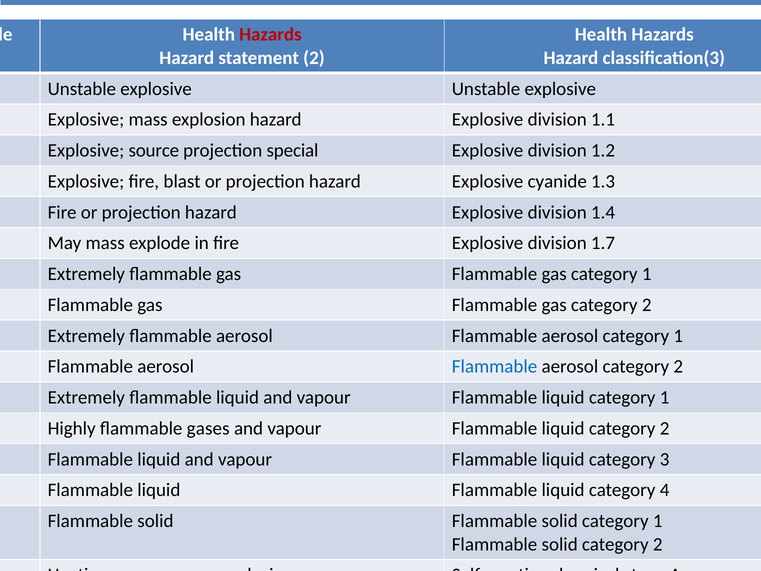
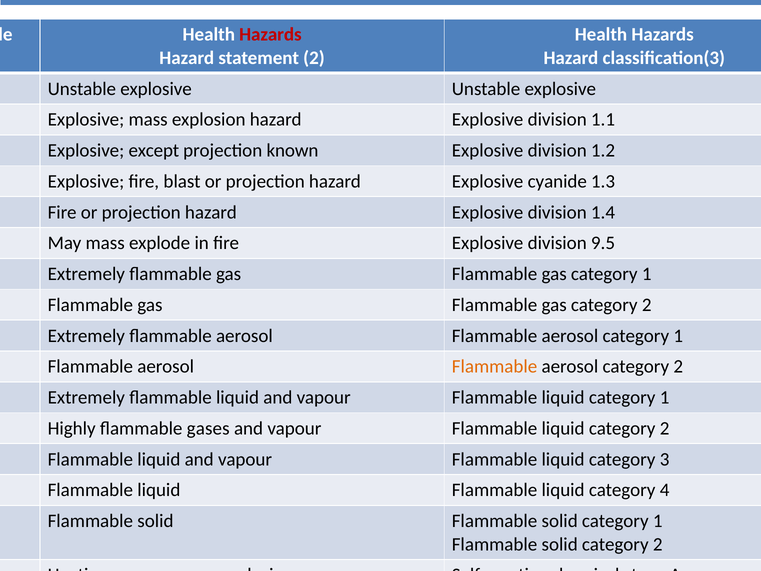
source: source -> except (154, 150)
projection special: special -> known (292, 150)
1.7: 1.7 -> 9.5 (603, 243)
Flammable colour: blue -> orange (495, 366)
